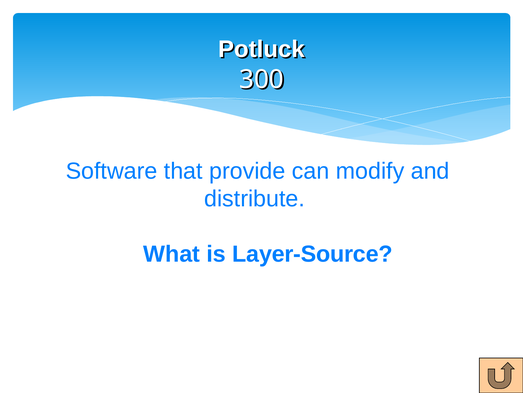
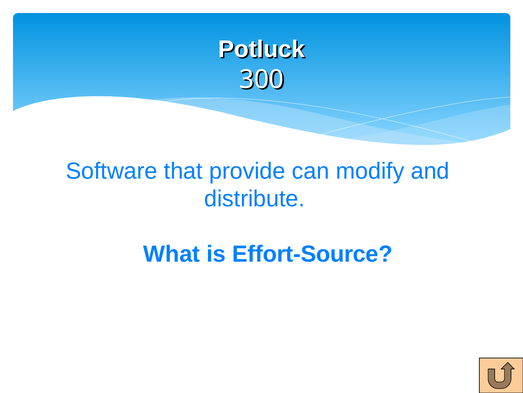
Layer-Source: Layer-Source -> Effort-Source (312, 253)
